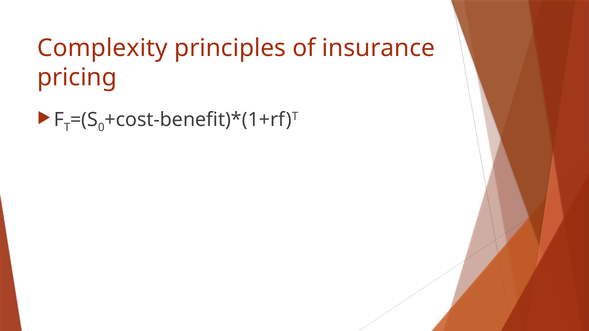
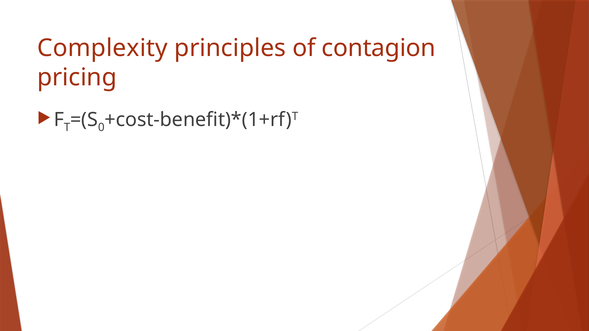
insurance: insurance -> contagion (379, 48)
